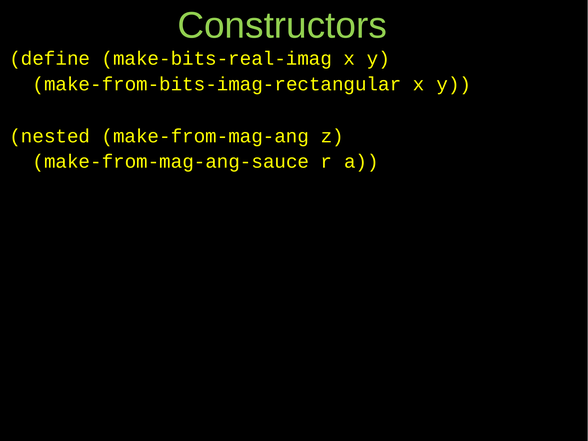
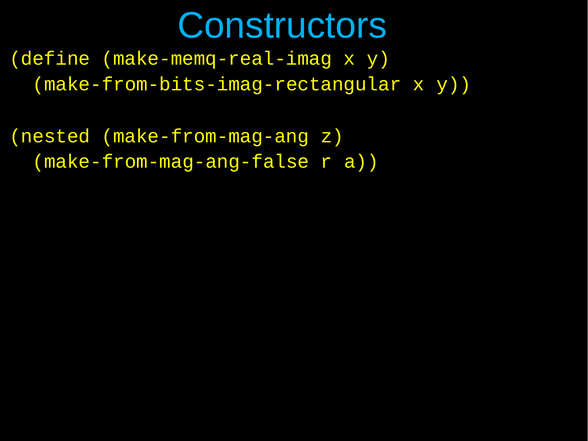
Constructors colour: light green -> light blue (282, 26)
make-bits-real-imag: make-bits-real-imag -> make-memq-real-imag (217, 59)
make-from-mag-ang-sauce: make-from-mag-ang-sauce -> make-from-mag-ang-false (171, 161)
